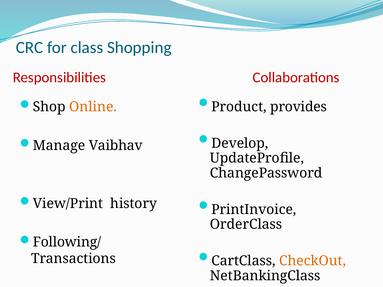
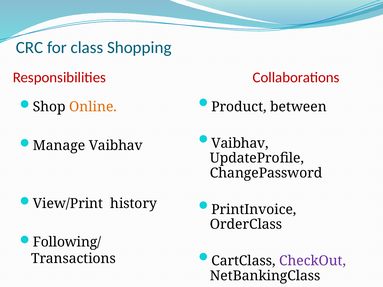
provides: provides -> between (298, 107)
Develop: Develop -> Vaibhav (240, 143)
CheckOut colour: orange -> purple (313, 261)
